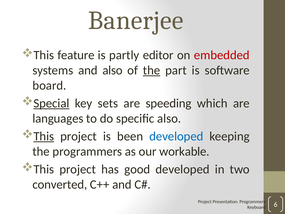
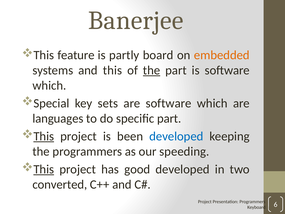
editor: editor -> board (158, 55)
embedded colour: red -> orange (222, 55)
and also: also -> this (112, 70)
board: board -> which (49, 85)
Special underline: present -> none (51, 103)
are speeding: speeding -> software (169, 103)
specific also: also -> part (169, 118)
workable: workable -> speeding (184, 151)
This underline: none -> present (44, 169)
